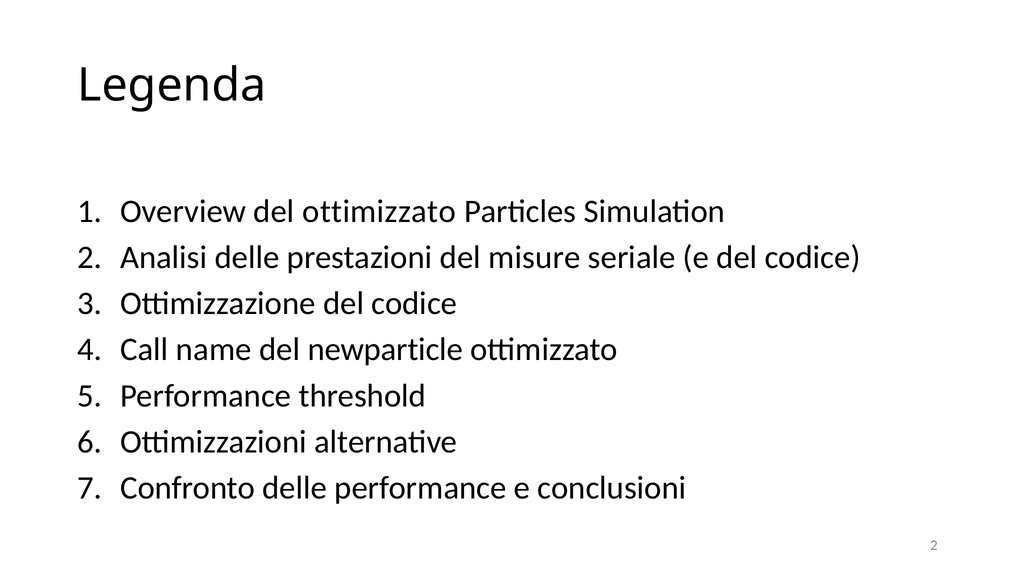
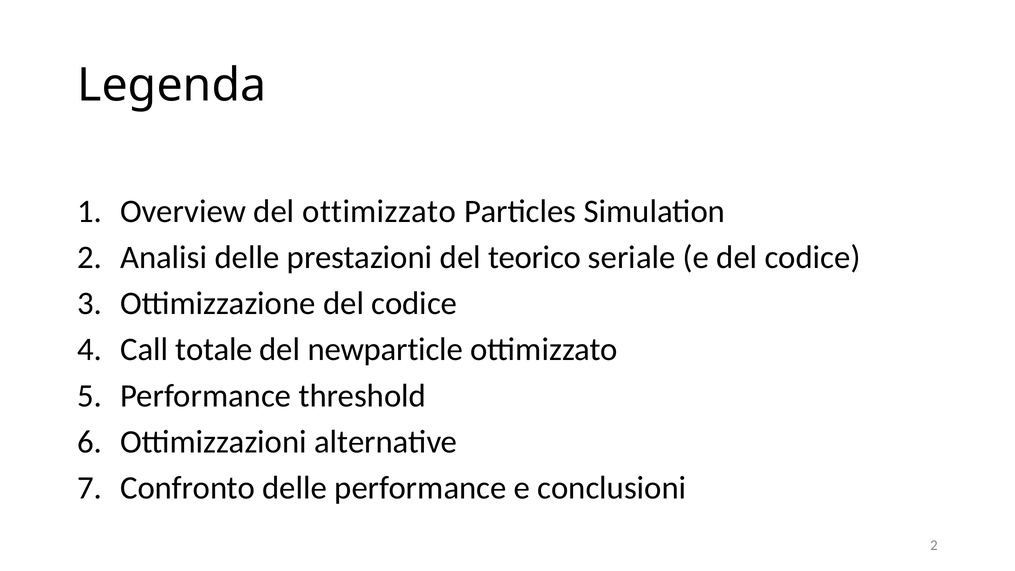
misure: misure -> teorico (535, 258)
name: name -> totale (214, 350)
